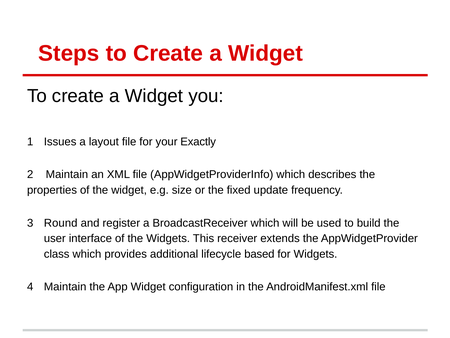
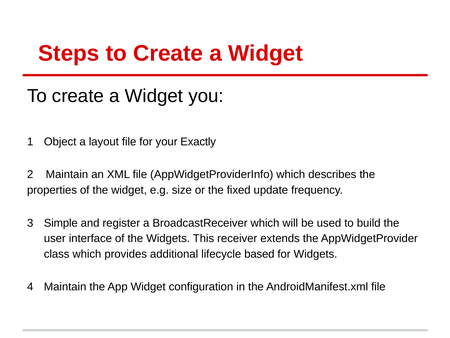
Issues: Issues -> Object (60, 142)
Round: Round -> Simple (61, 223)
